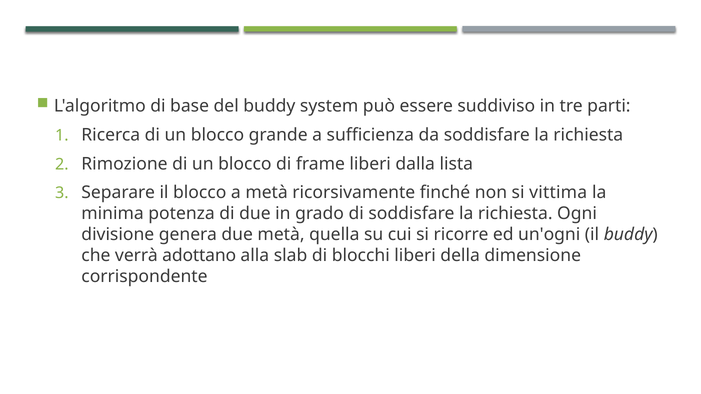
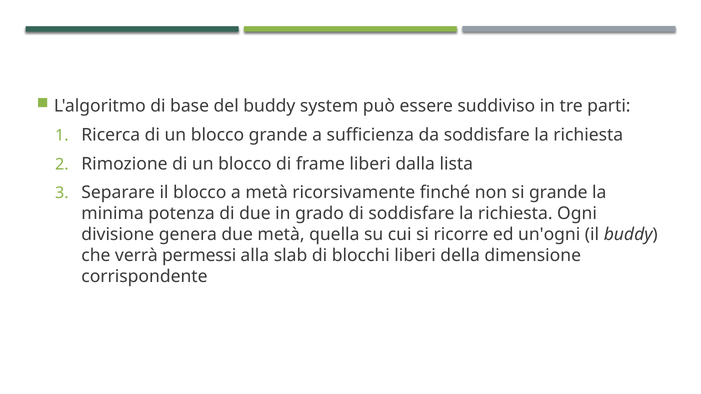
si vittima: vittima -> grande (558, 193)
adottano: adottano -> permessi (199, 256)
